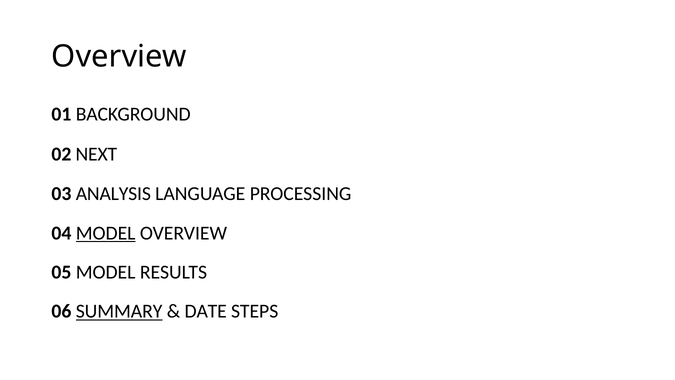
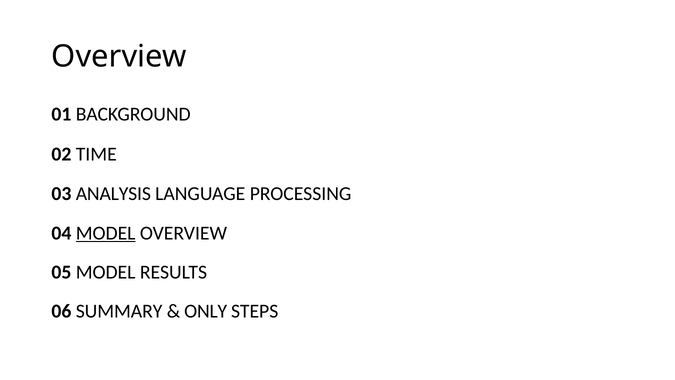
NEXT: NEXT -> TIME (96, 154)
SUMMARY underline: present -> none (119, 311)
DATE: DATE -> ONLY (206, 311)
